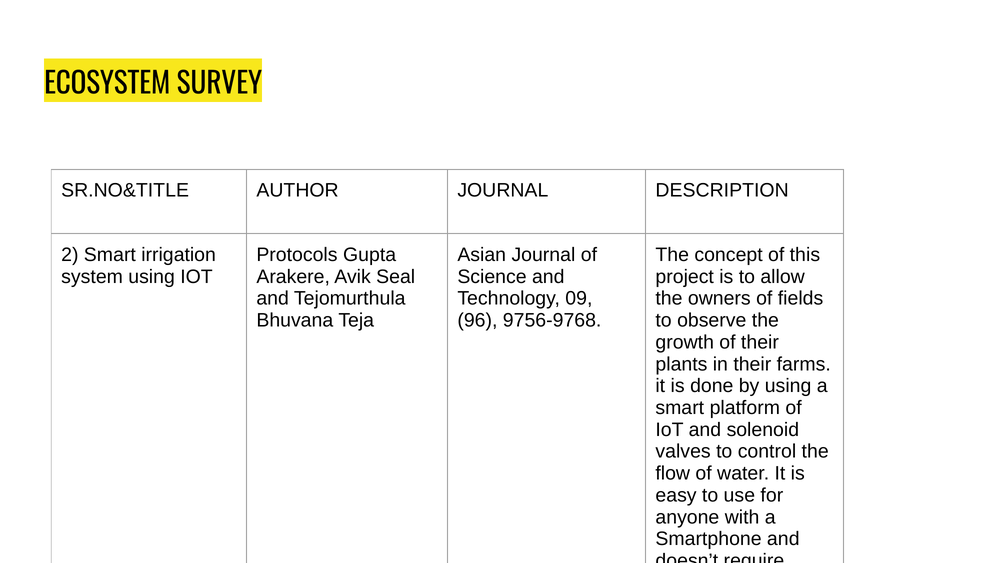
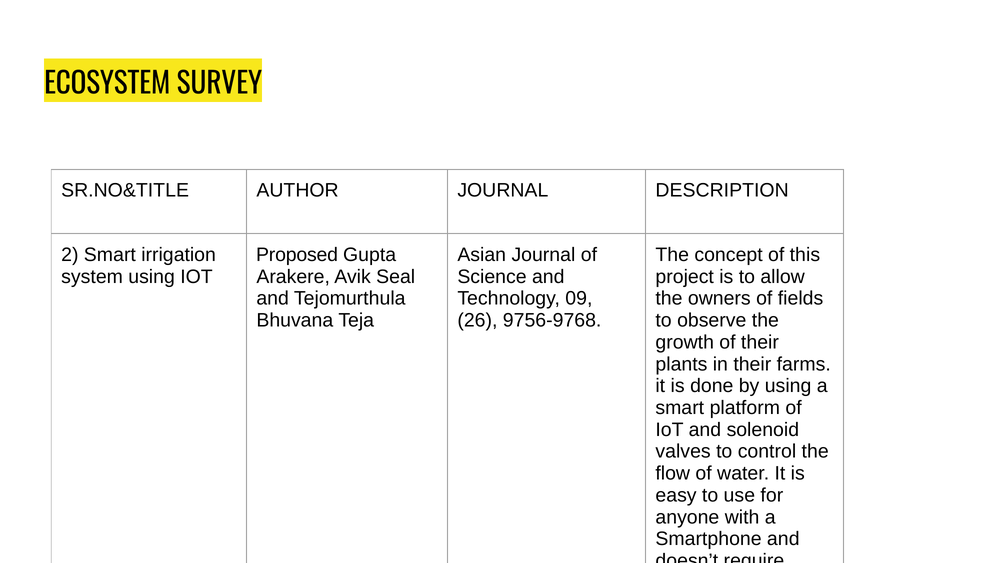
Protocols: Protocols -> Proposed (297, 255)
96: 96 -> 26 (477, 320)
